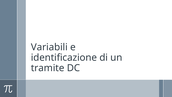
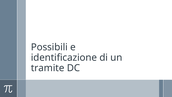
Variabili: Variabili -> Possibili (49, 47)
